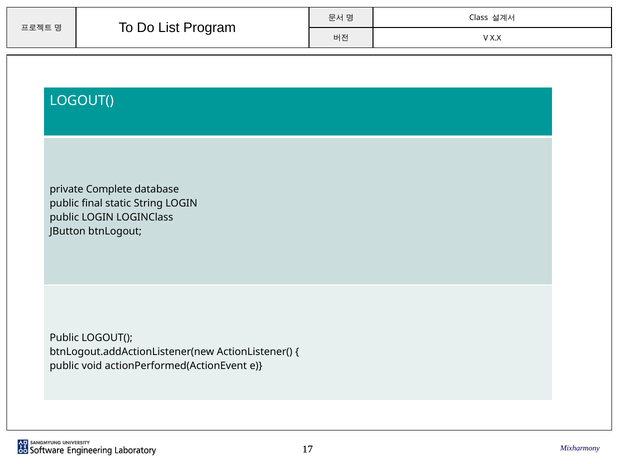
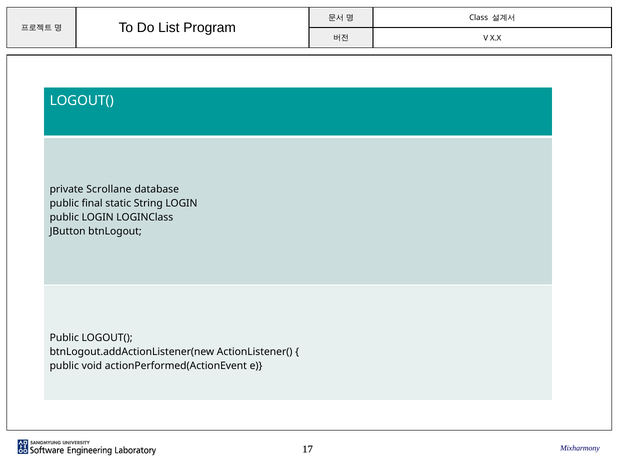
Complete: Complete -> Scrollane (109, 190)
